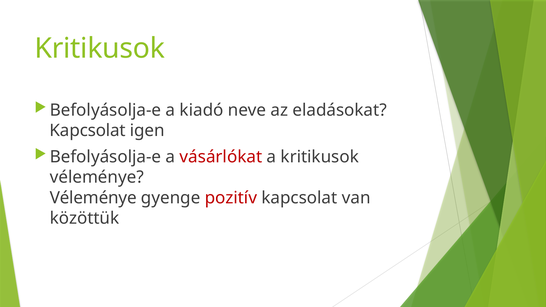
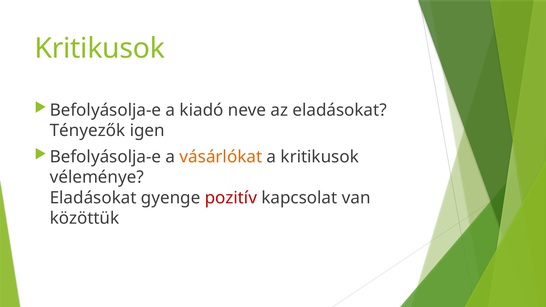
Kapcsolat: Kapcsolat -> Tényezők (88, 131)
vásárlókat colour: red -> orange (221, 157)
Véleménye: Véleménye -> Eladásokat (93, 198)
